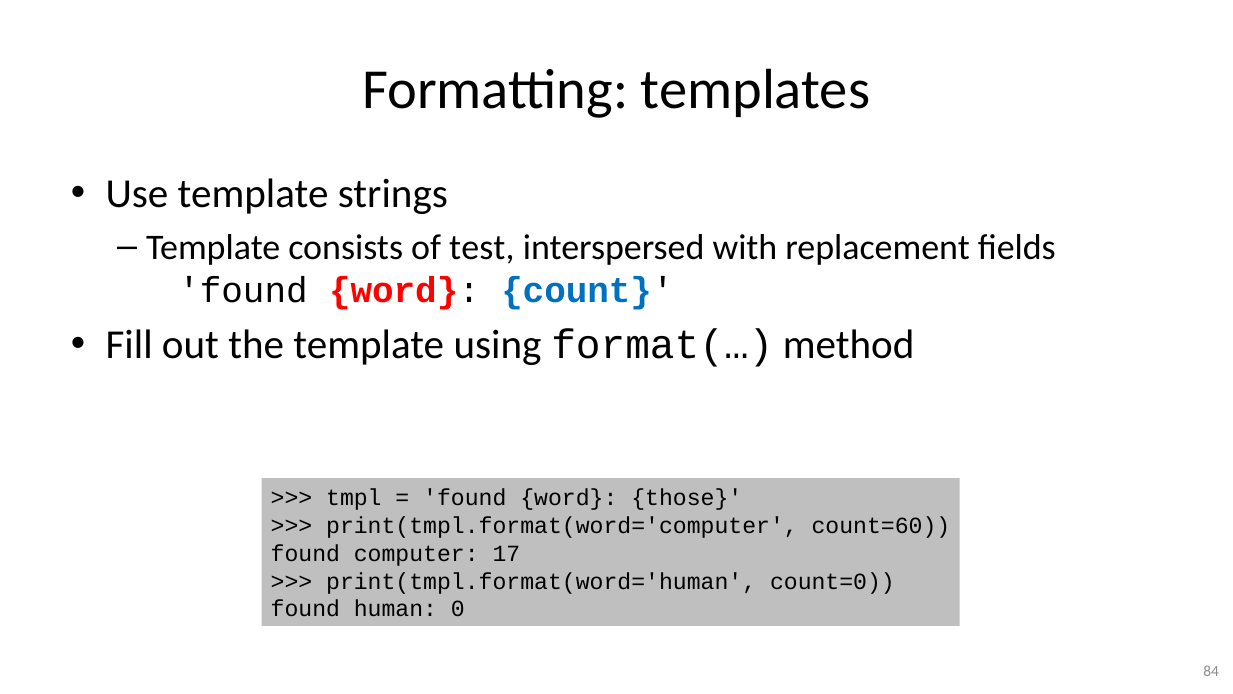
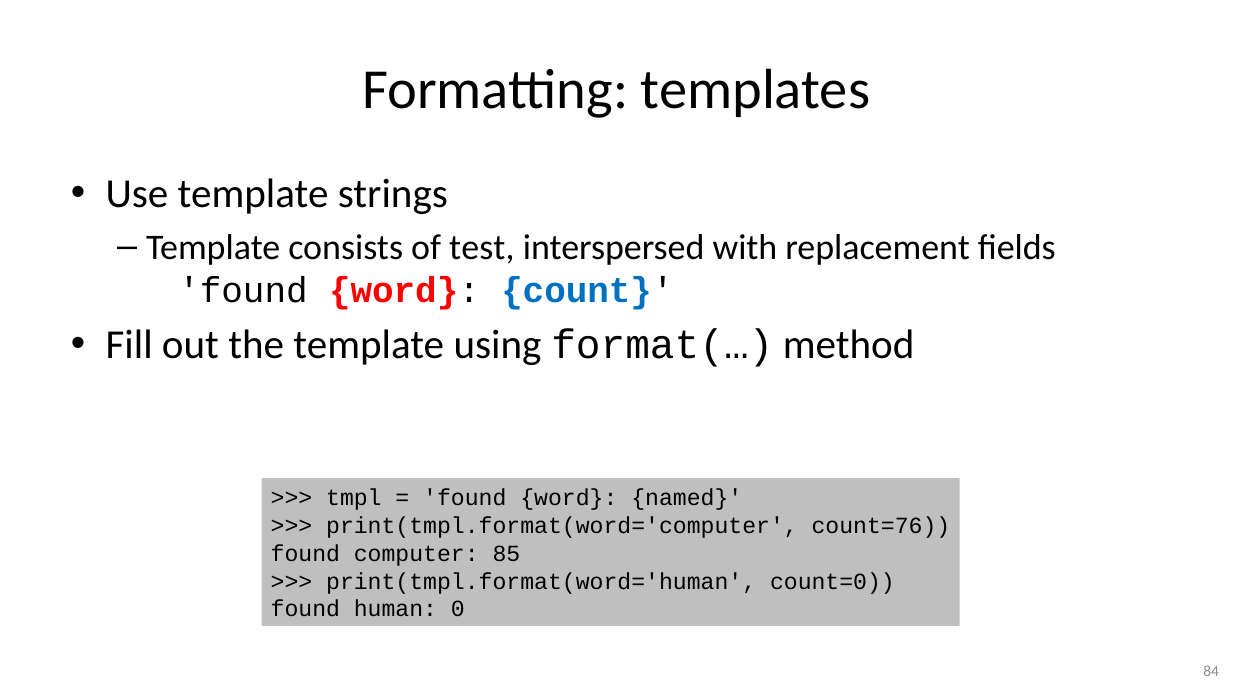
those: those -> named (687, 498)
count=60: count=60 -> count=76 (881, 526)
17: 17 -> 85 (506, 553)
